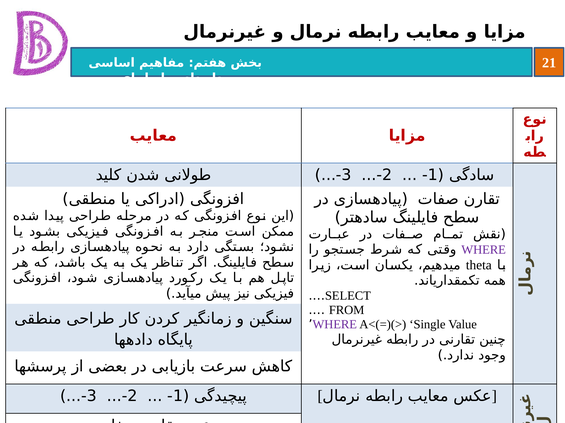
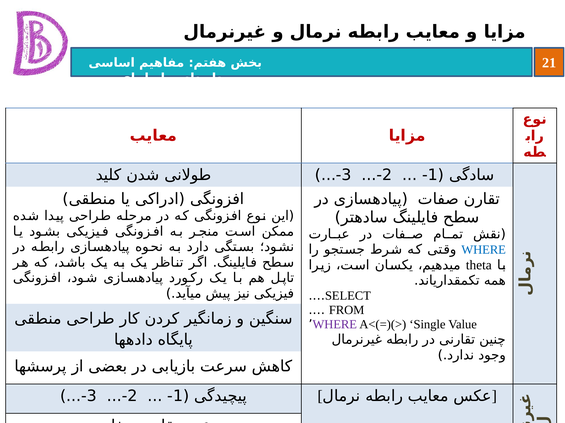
WHERE colour: purple -> blue (484, 250)
